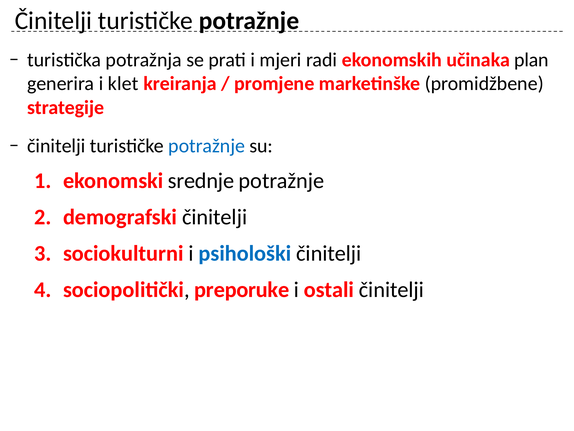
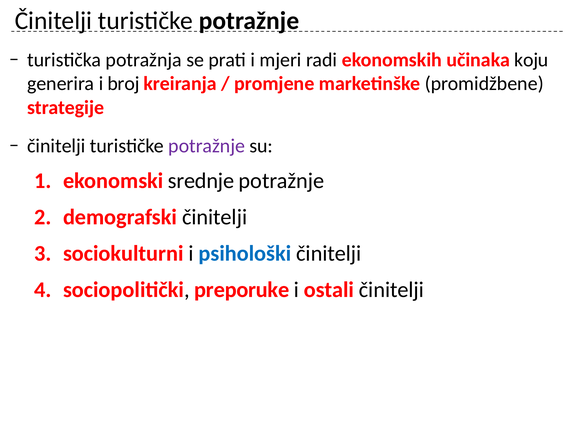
plan: plan -> koju (531, 60)
klet: klet -> broj (123, 84)
potražnje colour: blue -> purple (207, 146)
